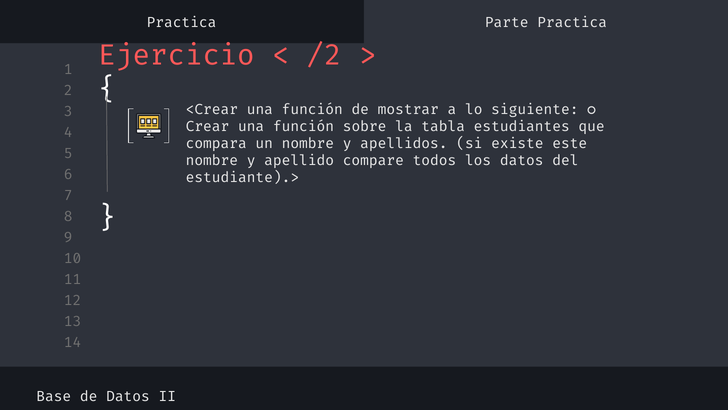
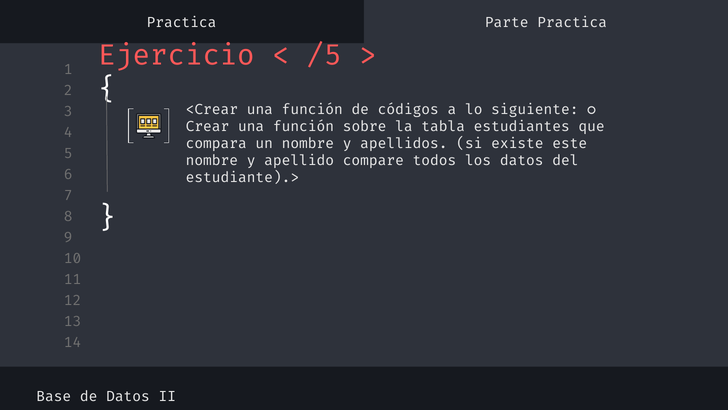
/2: /2 -> /5 (324, 56)
mostrar: mostrar -> códigos (408, 109)
